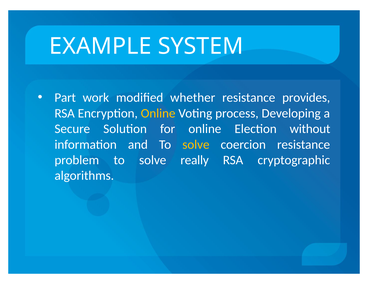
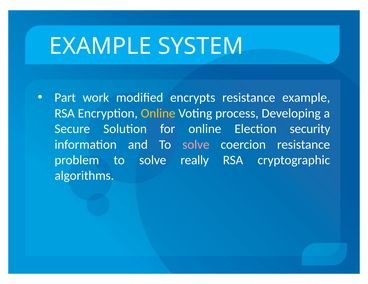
whether: whether -> encrypts (193, 98)
resistance provides: provides -> example (306, 98)
without: without -> security (310, 129)
solve colour: yellow -> pink (196, 145)
